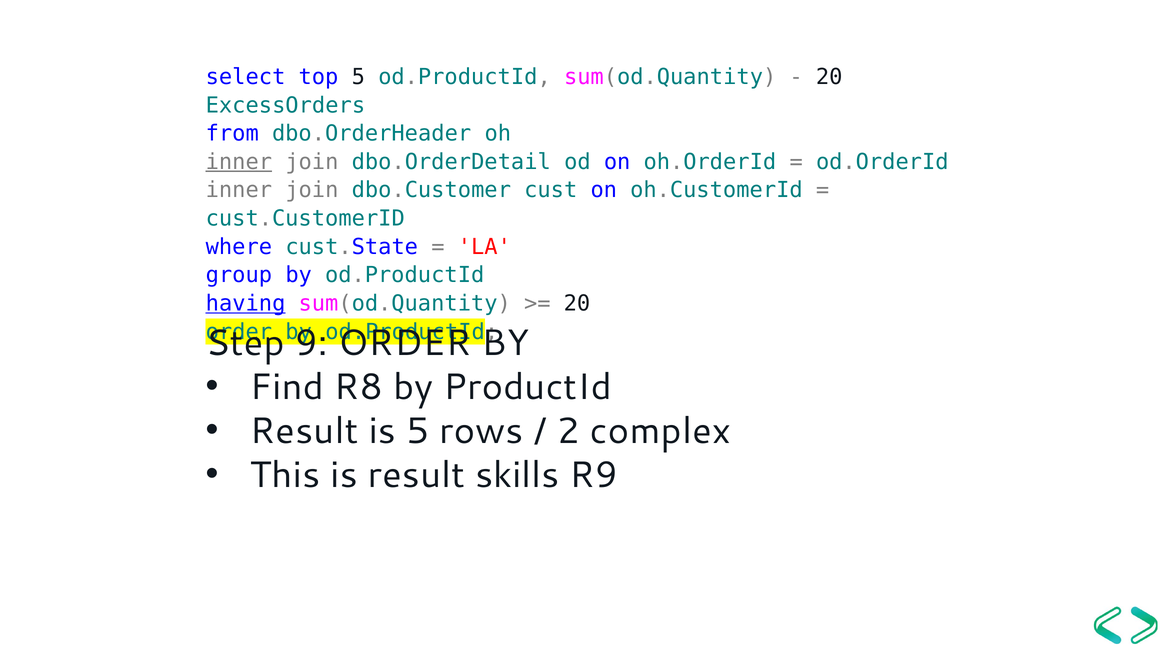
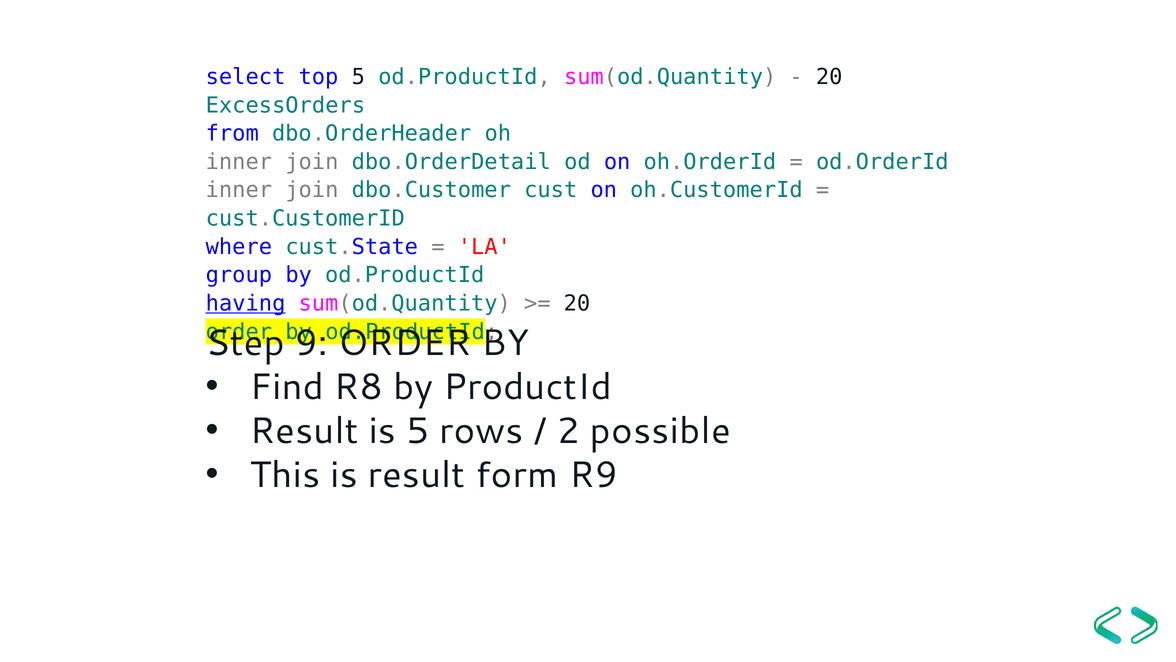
inner underline: present -> none (239, 162)
complex: complex -> possible (660, 431)
skills: skills -> form (517, 475)
